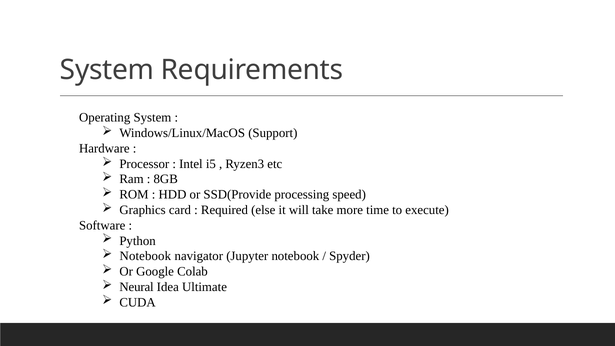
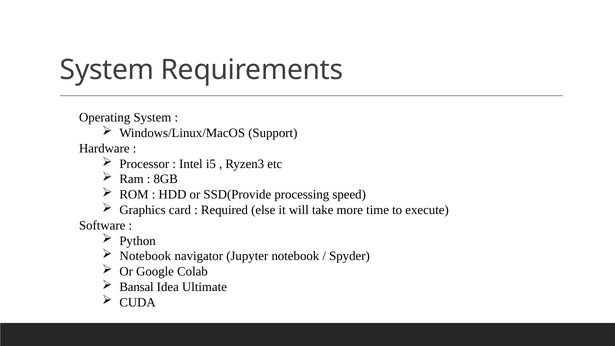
Neural: Neural -> Bansal (137, 287)
